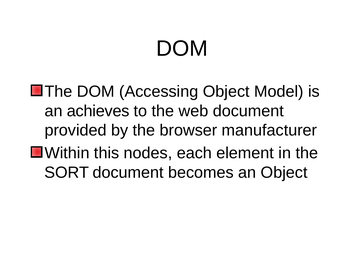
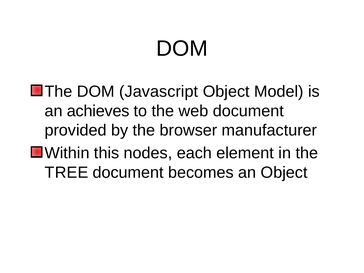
Accessing: Accessing -> Javascript (159, 92)
SORT: SORT -> TREE (67, 173)
